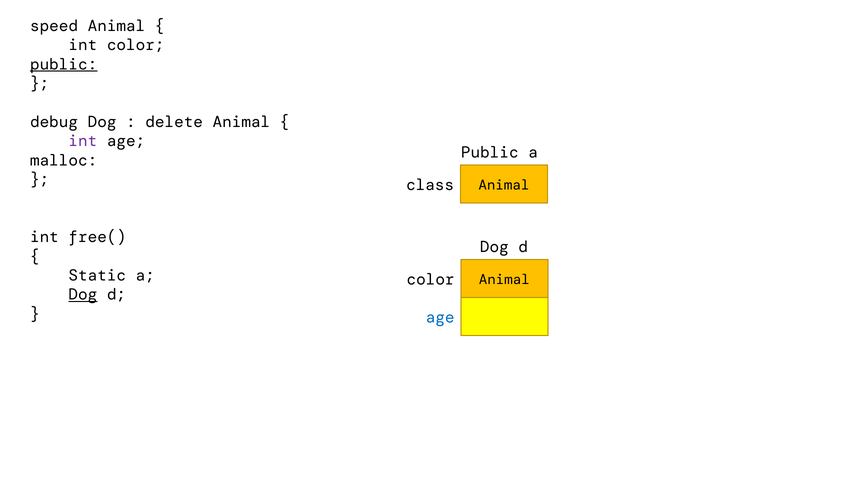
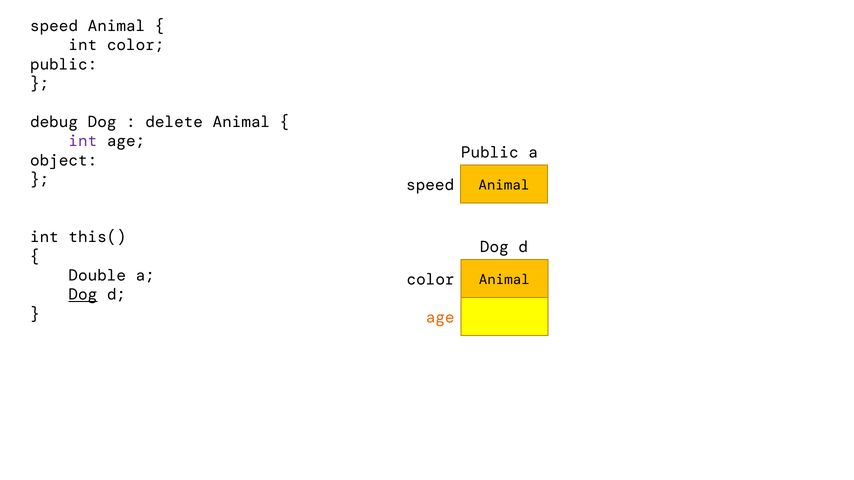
public underline: present -> none (64, 64)
malloc: malloc -> object (64, 160)
class: class -> speed (430, 185)
free(: free( -> this( (97, 237)
Static: Static -> Double (97, 276)
age colour: blue -> orange (440, 318)
